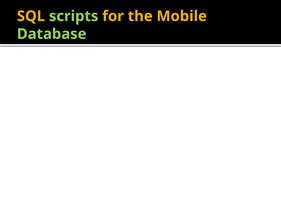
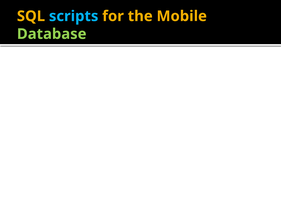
scripts colour: light green -> light blue (74, 16)
